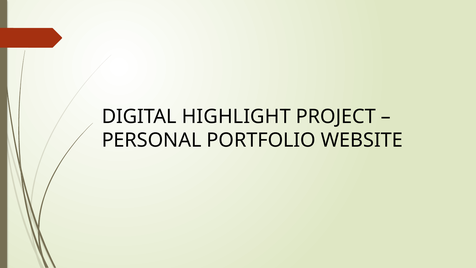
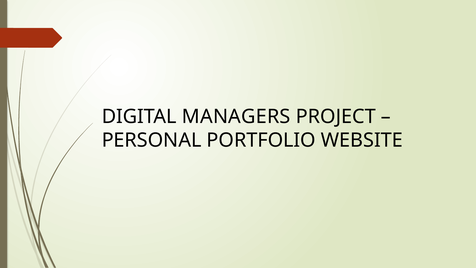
HIGHLIGHT: HIGHLIGHT -> MANAGERS (236, 117)
